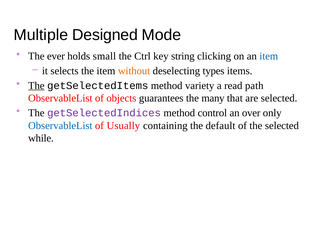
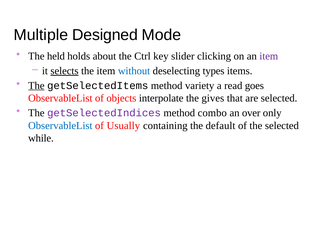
ever: ever -> held (56, 56)
small: small -> about (104, 56)
string: string -> slider (183, 56)
item colour: blue -> purple (269, 56)
selects underline: none -> present (64, 71)
without colour: orange -> blue (134, 71)
path: path -> goes (254, 86)
guarantees: guarantees -> interpolate (161, 98)
many: many -> gives (213, 98)
control: control -> combo (212, 113)
